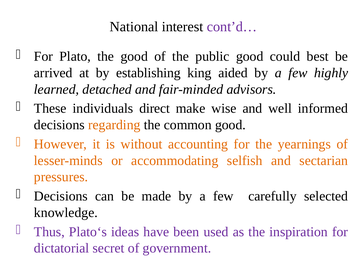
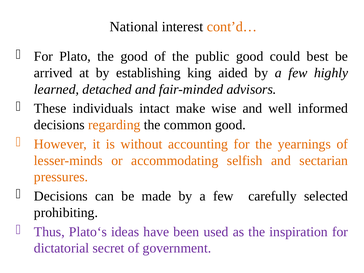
cont’d… colour: purple -> orange (232, 27)
direct: direct -> intact (155, 108)
knowledge: knowledge -> prohibiting (66, 213)
